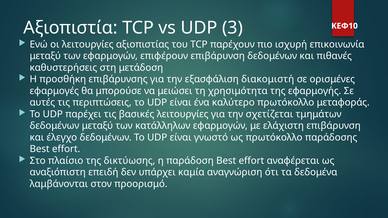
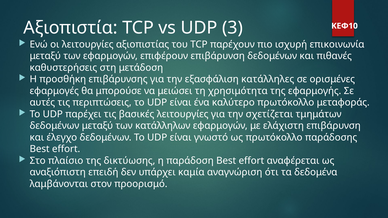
διακομιστή: διακομιστή -> κατάλληλες (268, 79)
